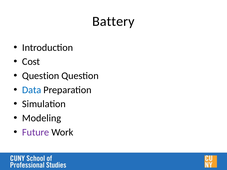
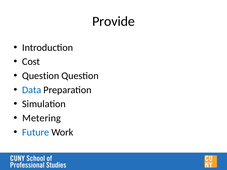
Battery: Battery -> Provide (113, 21)
Modeling: Modeling -> Metering (42, 118)
Future colour: purple -> blue (36, 132)
